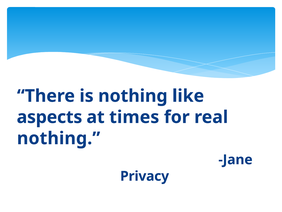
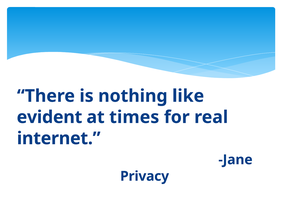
aspects: aspects -> evident (49, 117)
nothing: nothing -> internet (59, 138)
